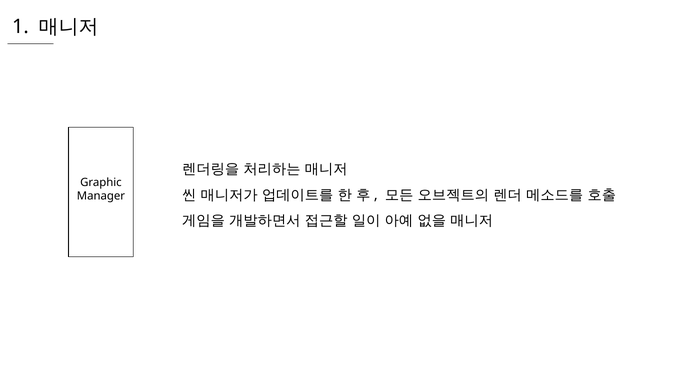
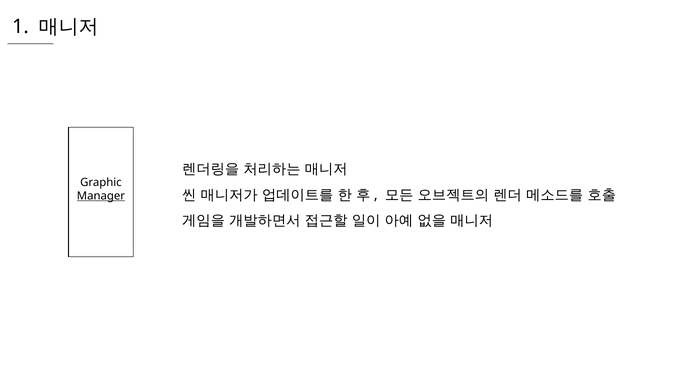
Manager underline: none -> present (101, 196)
